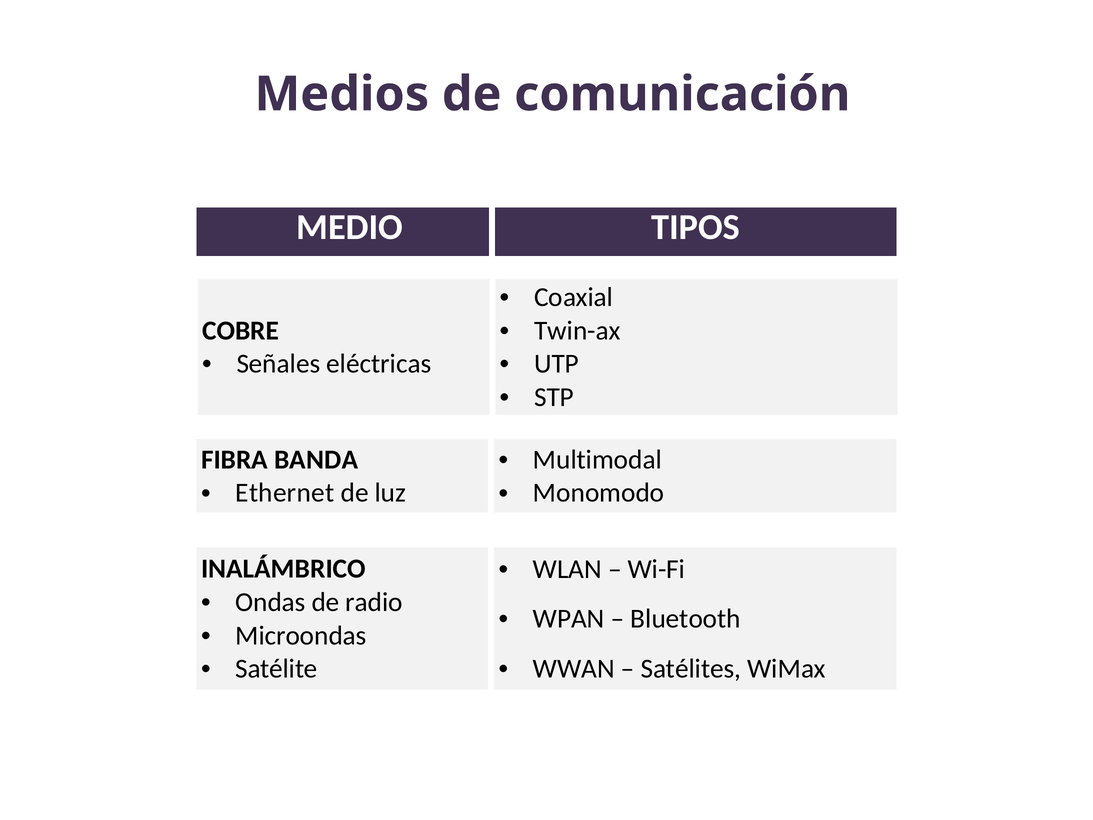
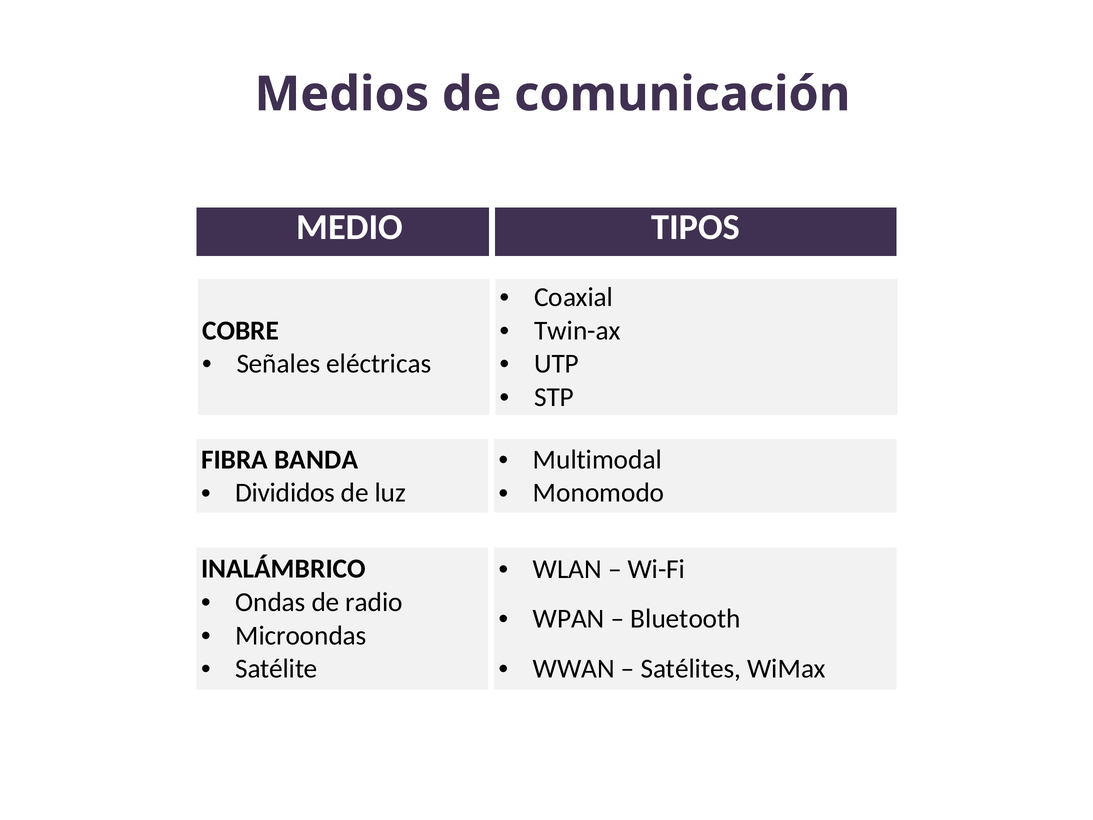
Ethernet: Ethernet -> Divididos (285, 493)
